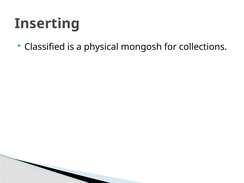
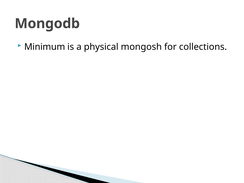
Inserting: Inserting -> Mongodb (47, 24)
Classified: Classified -> Minimum (45, 47)
